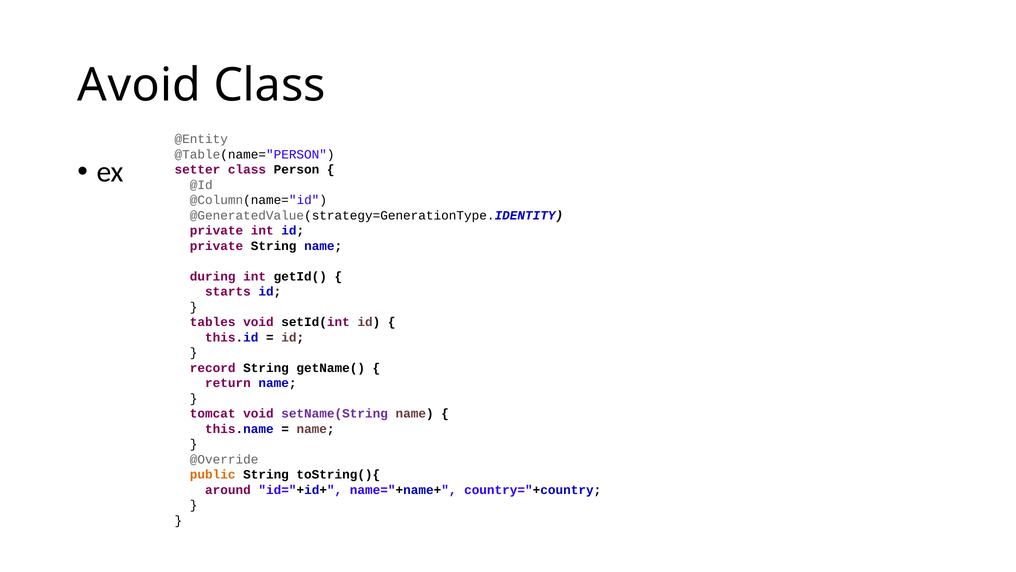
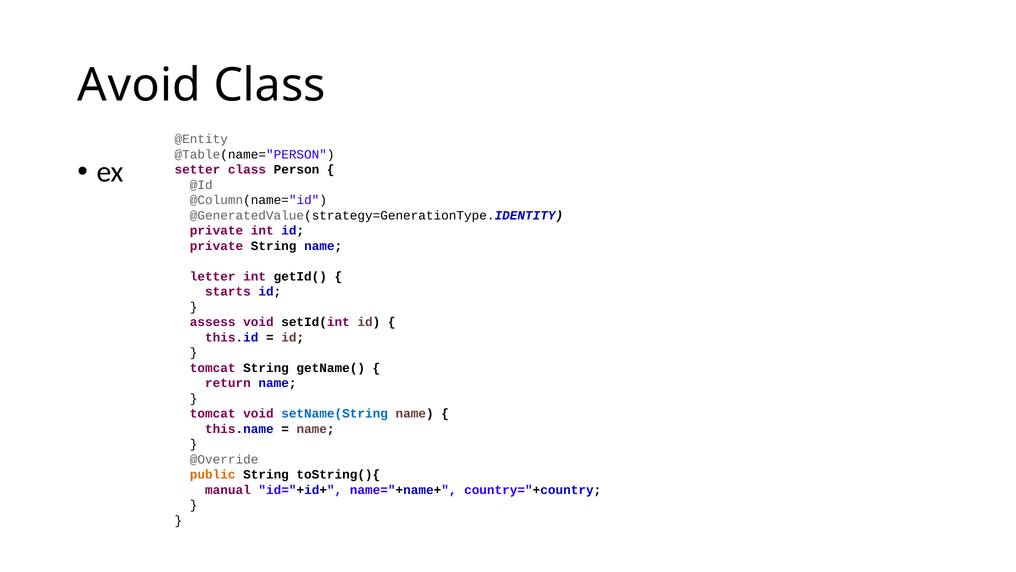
during: during -> letter (213, 276)
tables: tables -> assess (213, 322)
record: record -> tomcat (213, 368)
setName(String colour: purple -> blue (335, 413)
around: around -> manual (228, 490)
